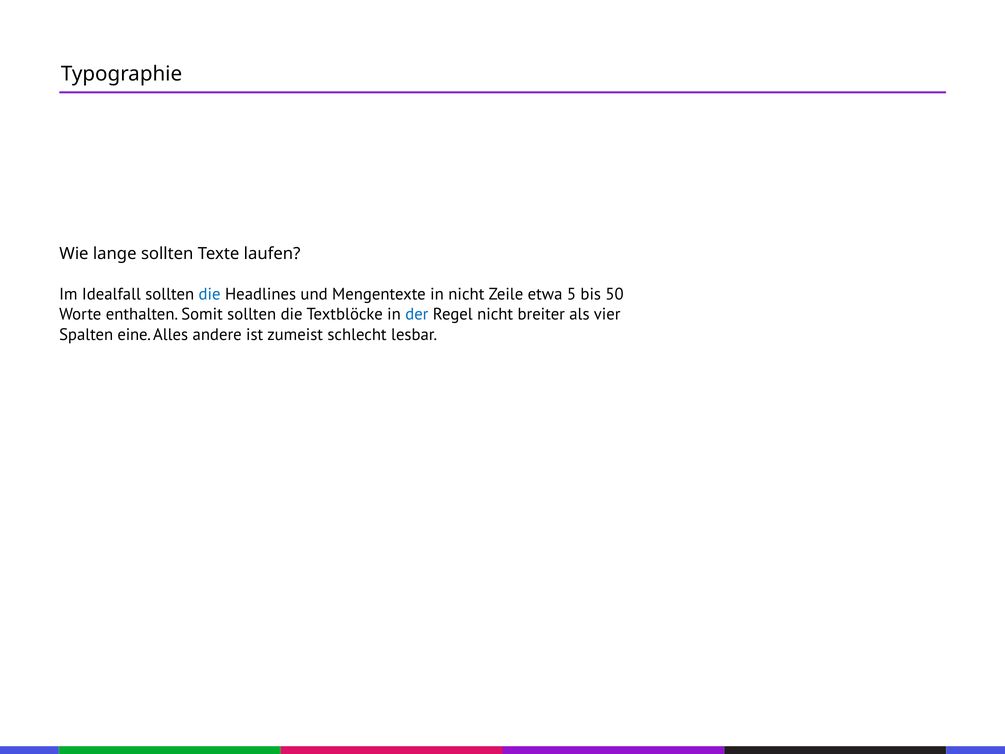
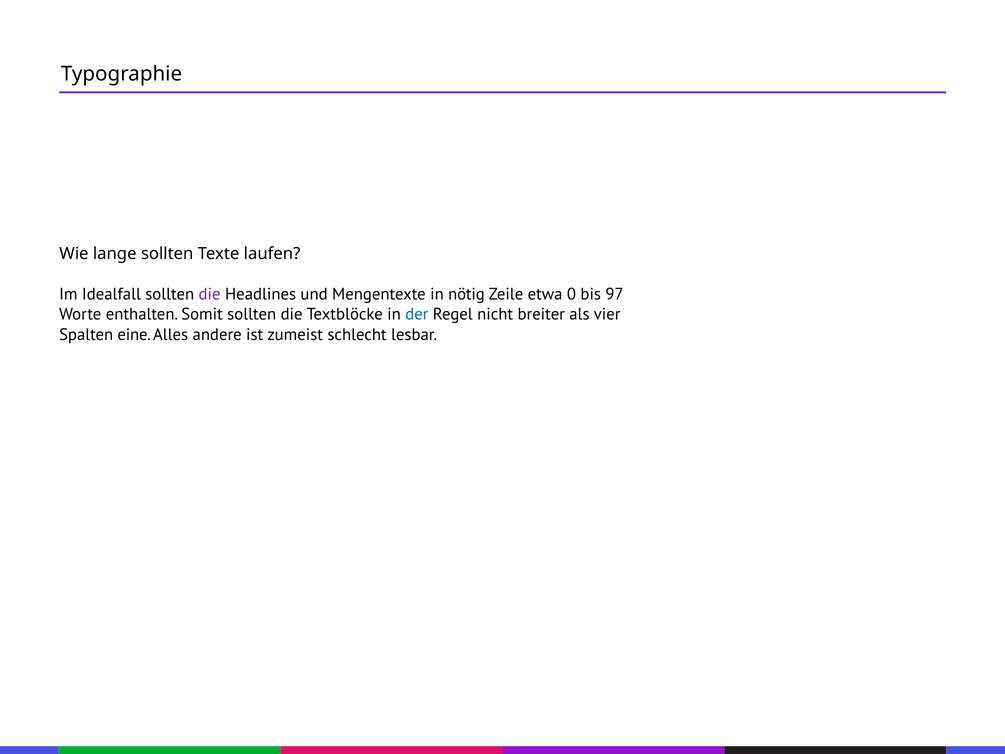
die colour: blue -> purple (210, 294)
in nicht: nicht -> nötig (466, 294)
5: 5 -> 0 (571, 294)
50: 50 -> 97 (615, 294)
